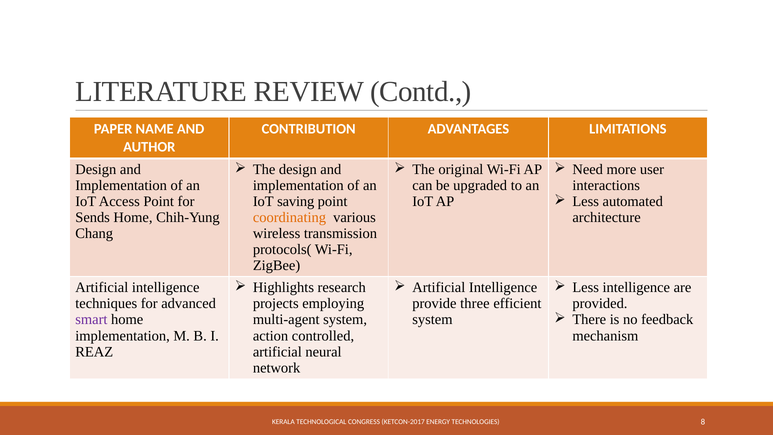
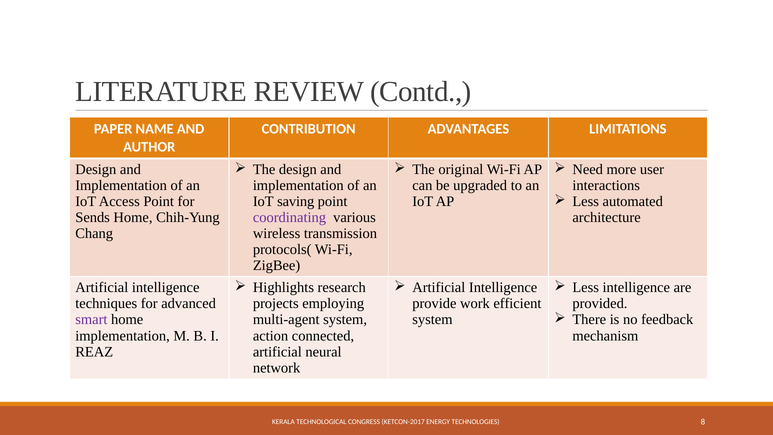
coordinating colour: orange -> purple (289, 217)
three: three -> work (475, 304)
controlled: controlled -> connected (323, 336)
